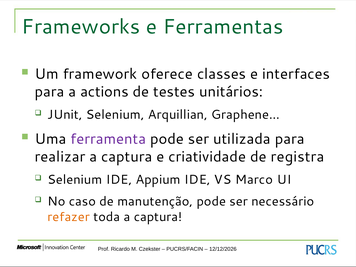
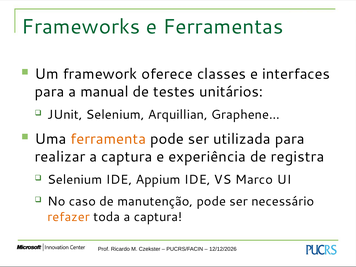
actions: actions -> manual (104, 92)
ferramenta colour: purple -> orange (108, 139)
criatividade: criatividade -> experiência (207, 157)
